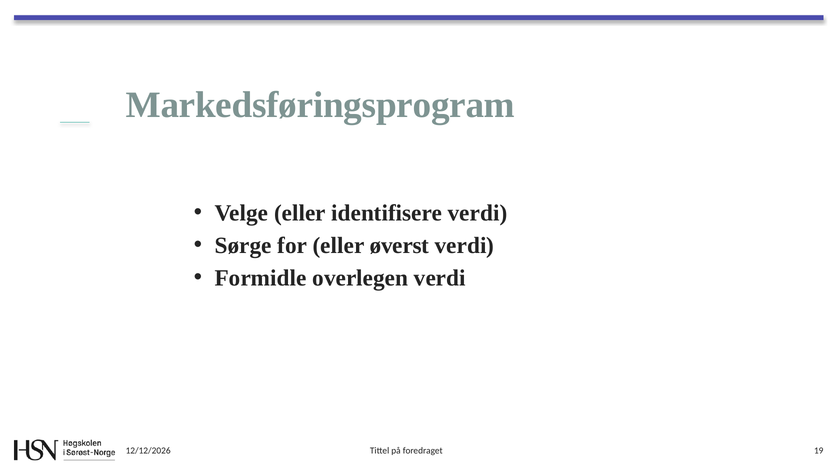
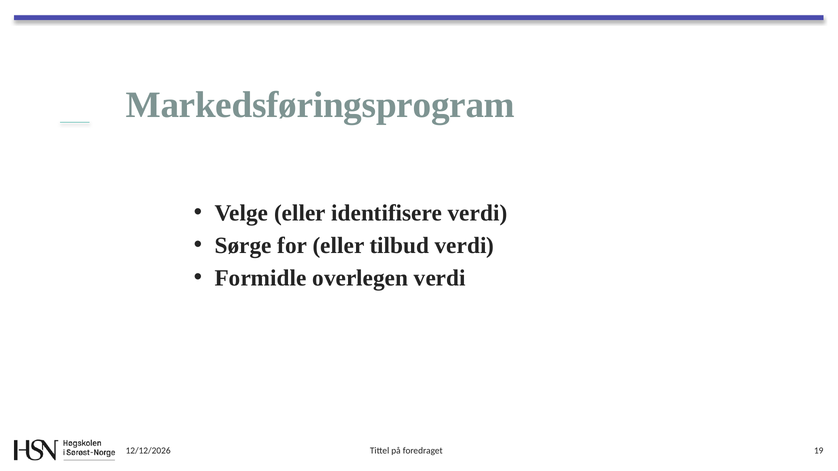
øverst: øverst -> tilbud (399, 246)
